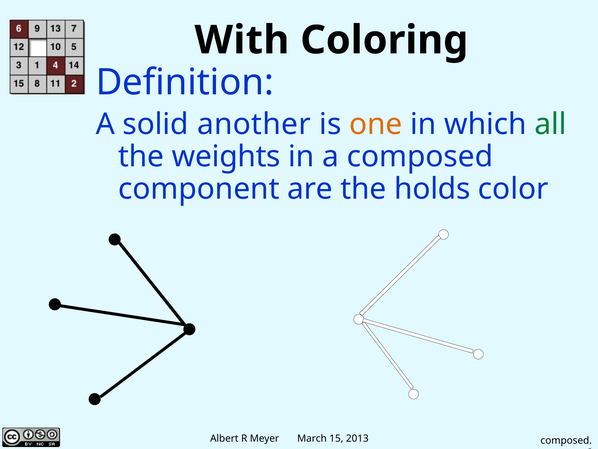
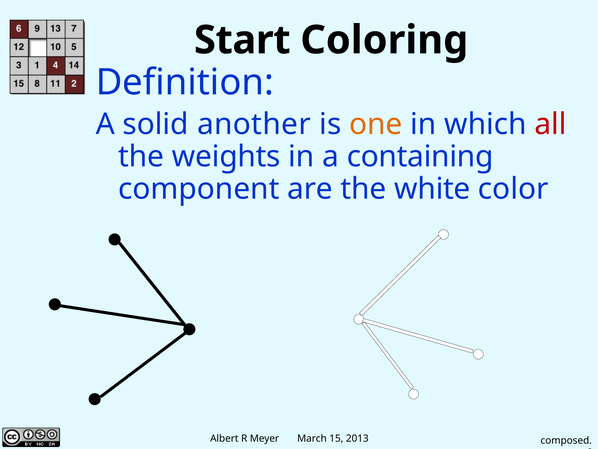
With: With -> Start (242, 40)
all colour: green -> red (551, 124)
a composed: composed -> containing (420, 156)
holds: holds -> white (432, 189)
